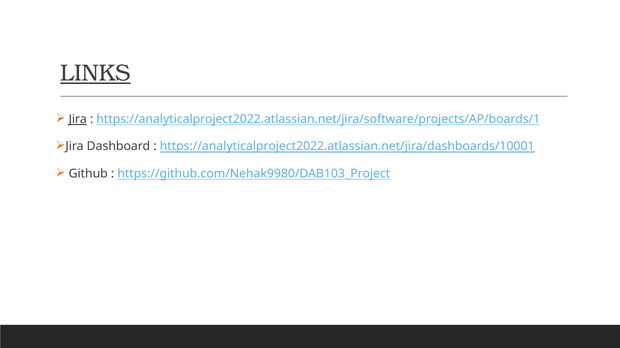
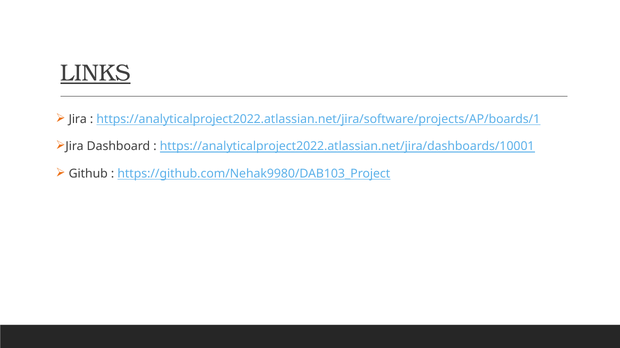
Jira underline: present -> none (78, 119)
